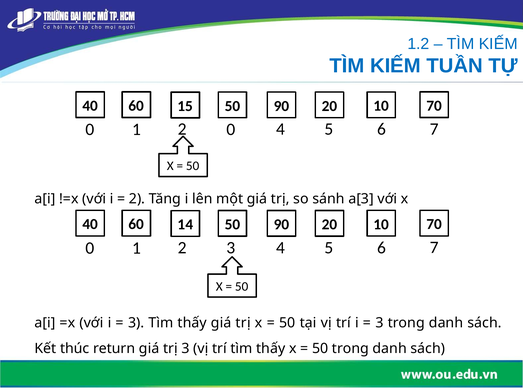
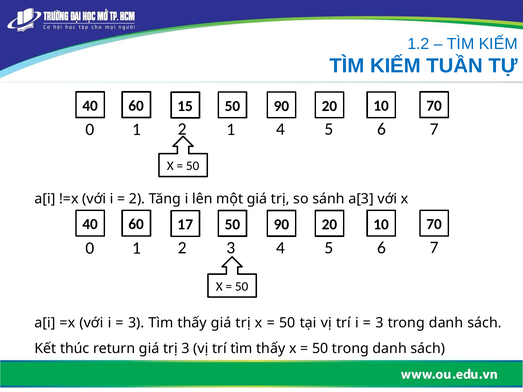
2 0: 0 -> 1 (231, 129)
14: 14 -> 17 (185, 225)
